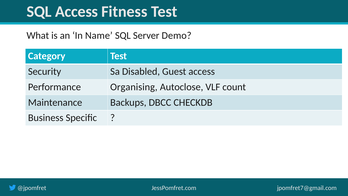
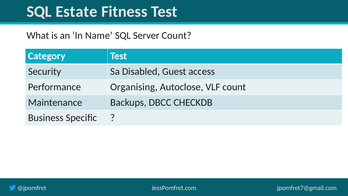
SQL Access: Access -> Estate (76, 12)
Server Demo: Demo -> Count (177, 35)
